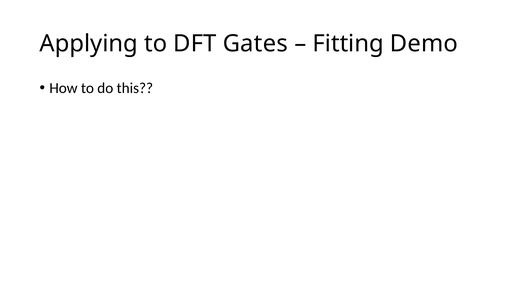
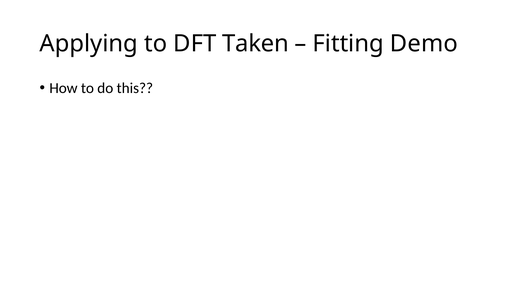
Gates: Gates -> Taken (256, 44)
